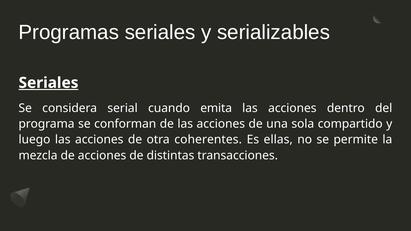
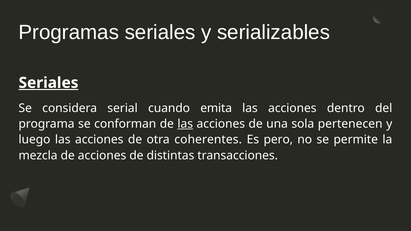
las underline: none -> present (185, 124)
compartido: compartido -> pertenecen (350, 124)
ellas: ellas -> pero (278, 140)
